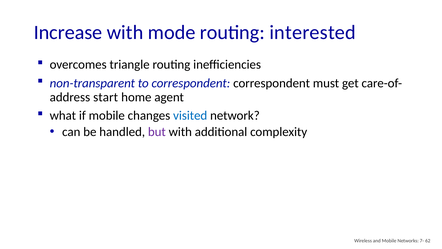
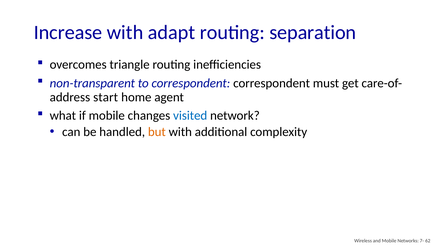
mode: mode -> adapt (172, 32)
interested: interested -> separation (313, 32)
but colour: purple -> orange (157, 132)
